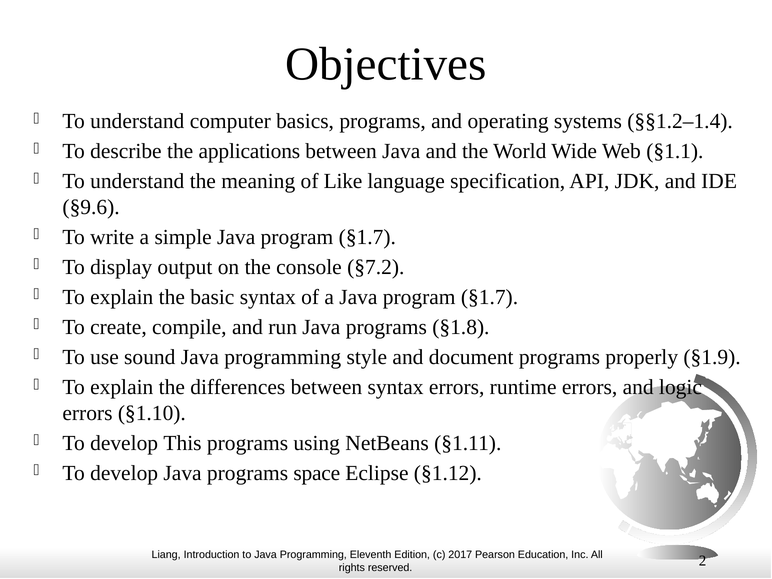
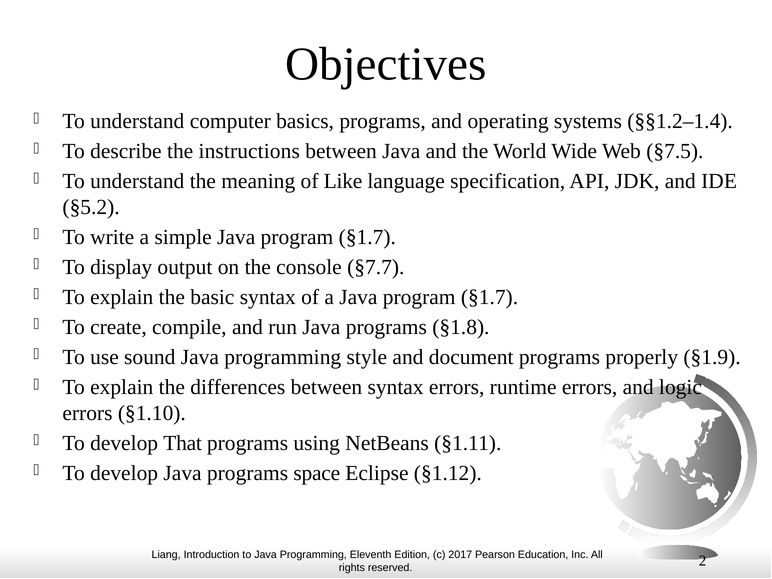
applications: applications -> instructions (249, 151)
§1.1: §1.1 -> §7.5 (675, 151)
§9.6: §9.6 -> §5.2 (91, 207)
§7.2: §7.2 -> §7.7 (376, 267)
This: This -> That (183, 443)
